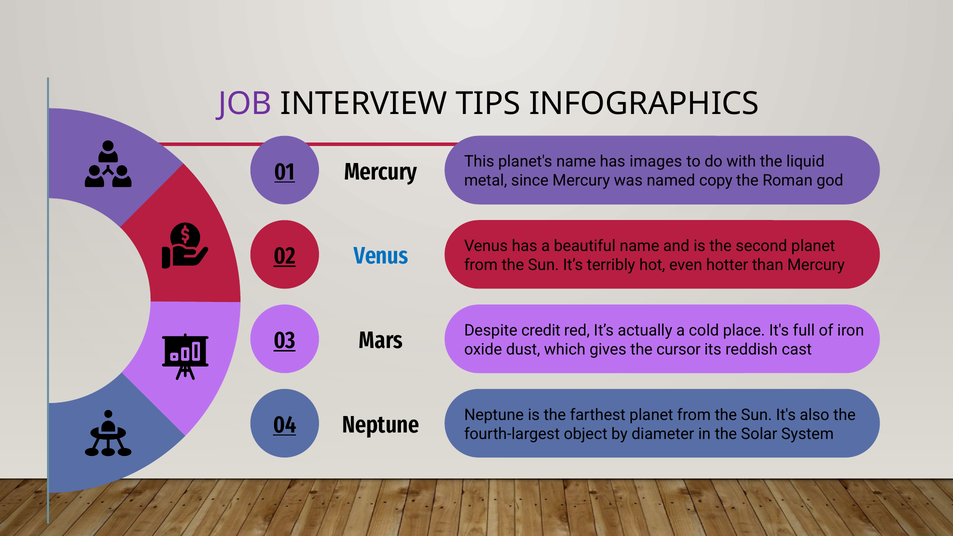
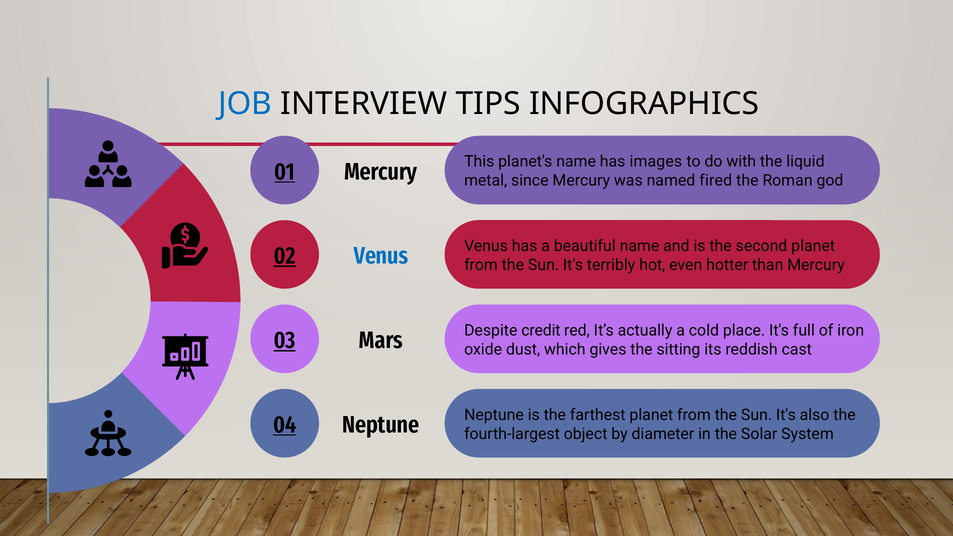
JOB colour: purple -> blue (245, 104)
copy: copy -> fired (716, 181)
cursor: cursor -> sitting (678, 350)
